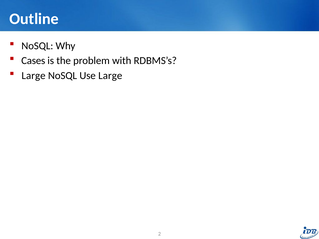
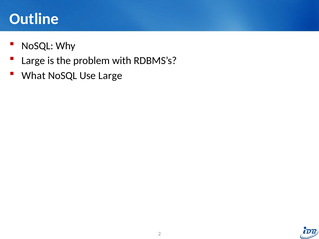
Cases: Cases -> Large (33, 61)
Large: Large -> What (33, 76)
